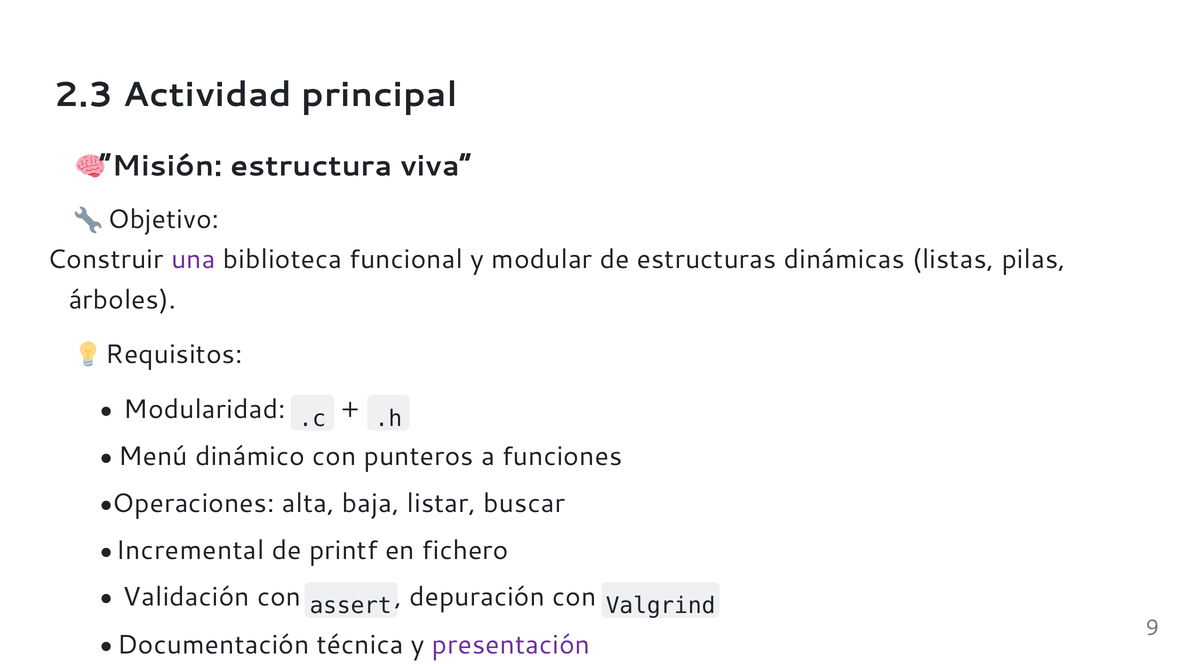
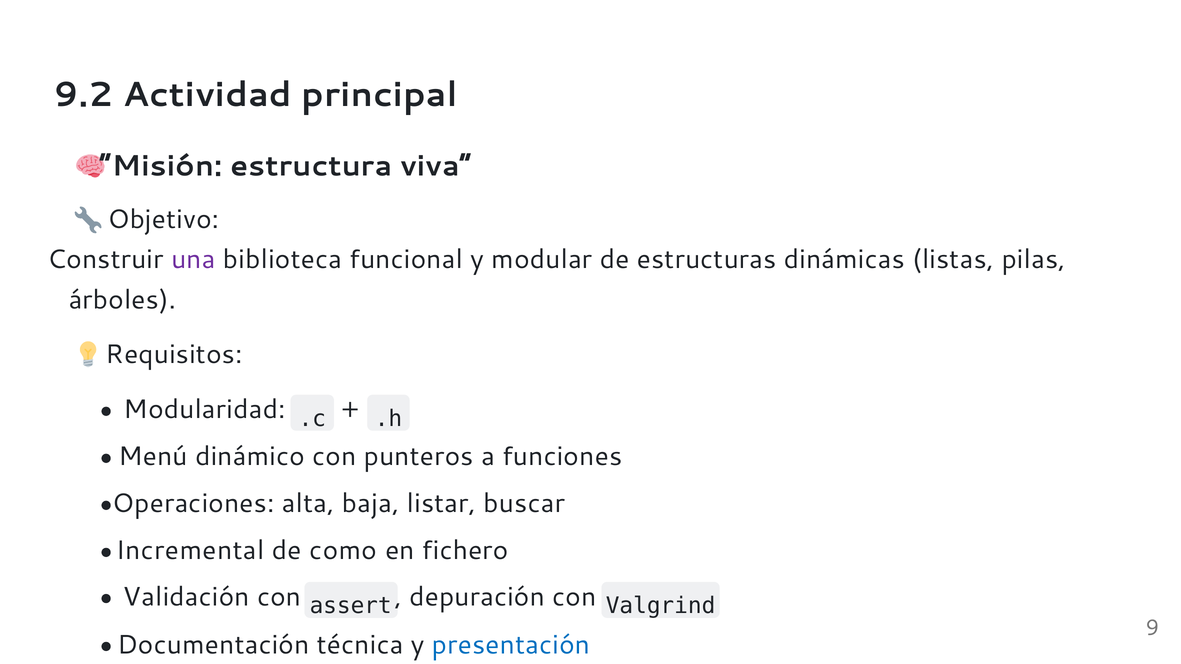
2.3: 2.3 -> 9.2 (84, 95)
printf: printf -> como (343, 551)
presentación colour: purple -> blue (511, 645)
